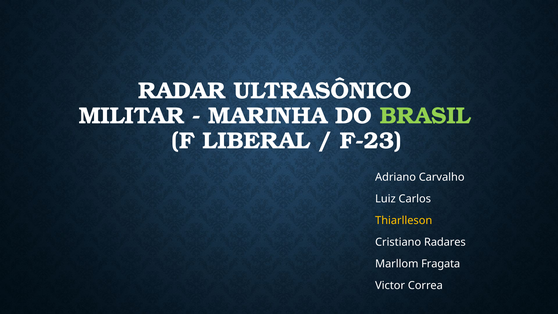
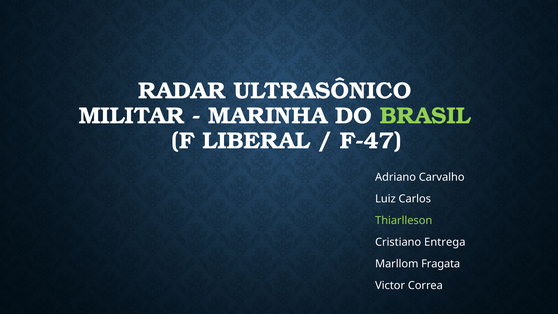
F-23: F-23 -> F-47 (371, 141)
Thiarlleson colour: yellow -> light green (404, 220)
Radares: Radares -> Entrega (445, 242)
